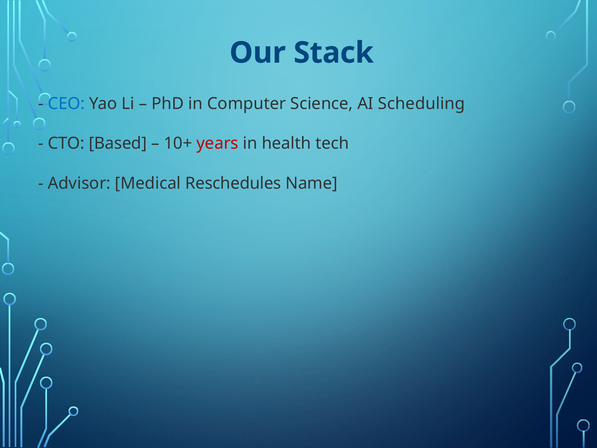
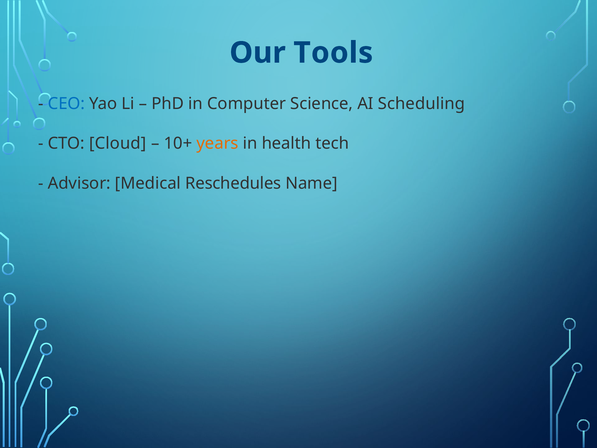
Stack: Stack -> Tools (333, 53)
Based: Based -> Cloud (118, 143)
years colour: red -> orange (218, 143)
